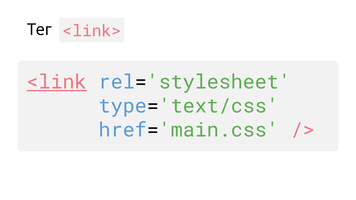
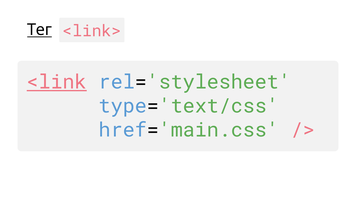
Тег underline: none -> present (39, 30)
